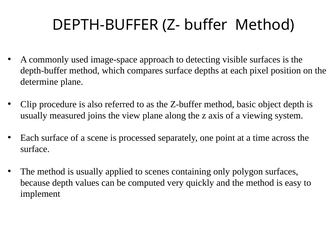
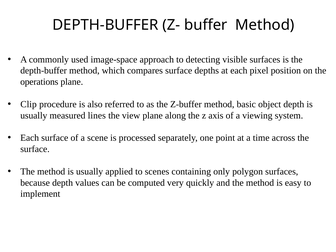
determine: determine -> operations (39, 82)
joins: joins -> lines (97, 115)
